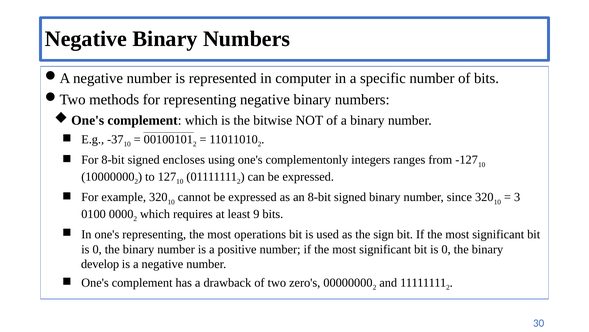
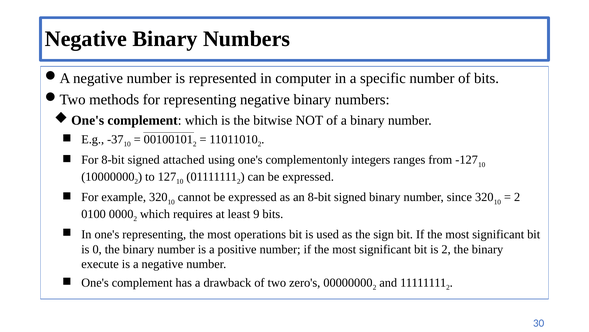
encloses: encloses -> attached (184, 160)
3: 3 -> 2 (517, 197)
0: 0 -> 2 (446, 249)
develop: develop -> execute (100, 264)
